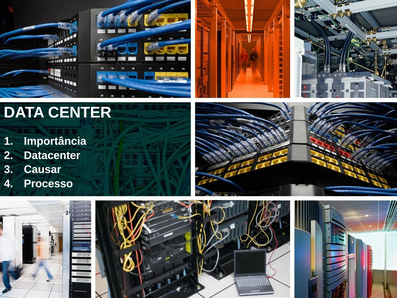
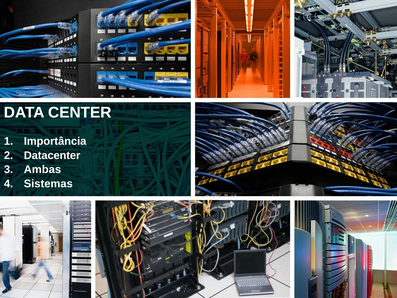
Causar: Causar -> Ambas (42, 169)
Processo: Processo -> Sistemas (48, 183)
